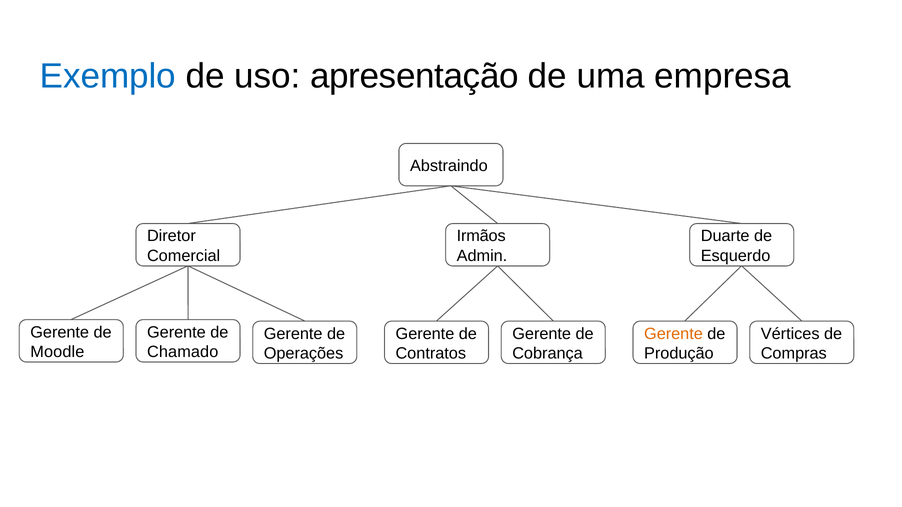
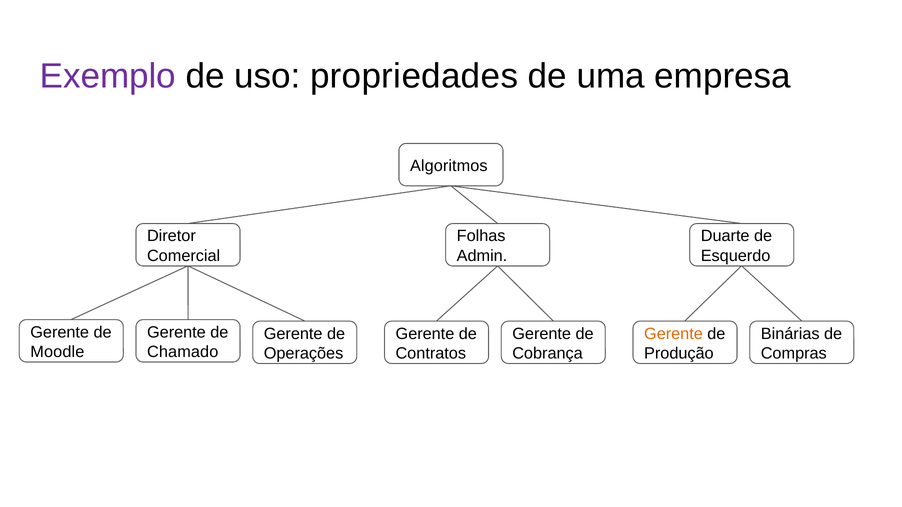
Exemplo colour: blue -> purple (108, 76)
apresentação: apresentação -> propriedades (414, 76)
Abstraindo: Abstraindo -> Algoritmos (449, 166)
Irmãos: Irmãos -> Folhas (481, 236)
Vértices: Vértices -> Binárias (790, 334)
